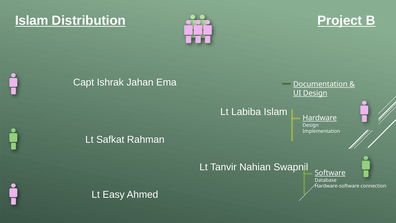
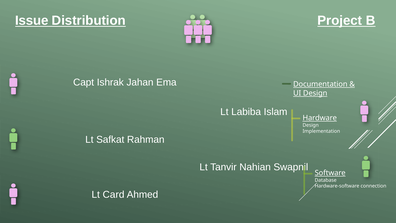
Islam: Islam -> Issue (32, 20)
Easy: Easy -> Card (114, 194)
